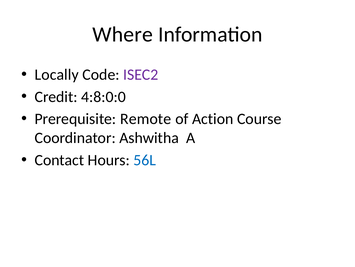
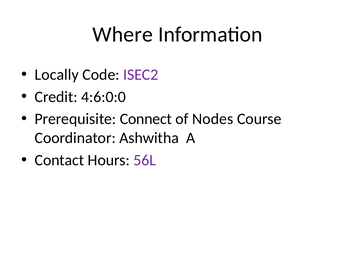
4:8:0:0: 4:8:0:0 -> 4:6:0:0 (103, 97)
Remote: Remote -> Connect (146, 119)
Action: Action -> Nodes (213, 119)
56L colour: blue -> purple (145, 160)
